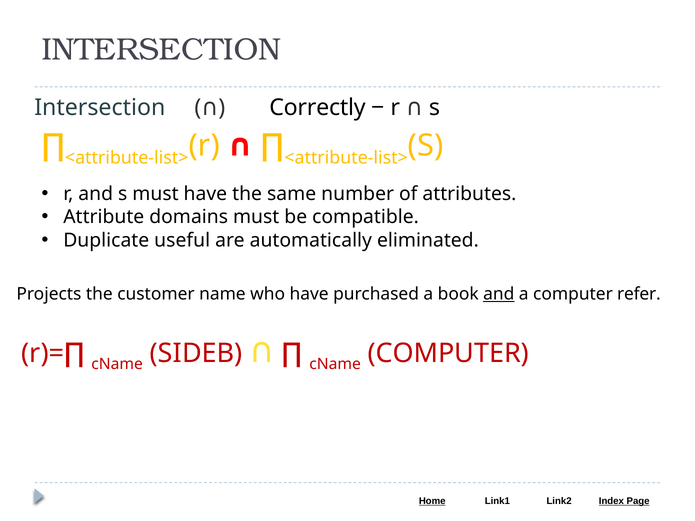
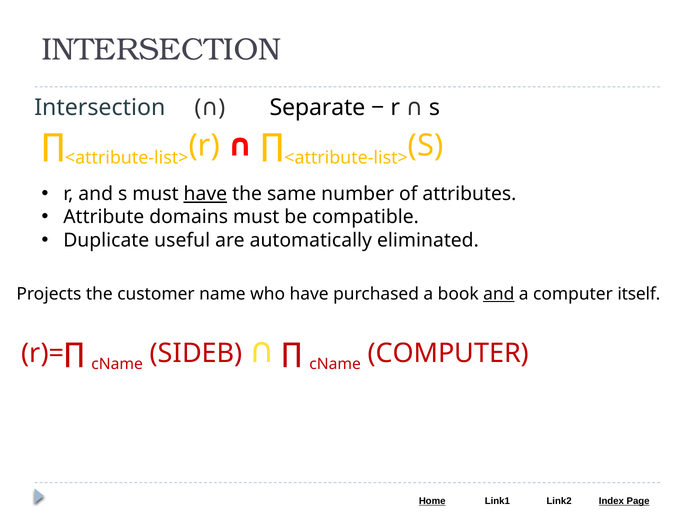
Correctly: Correctly -> Separate (317, 108)
have underline: none -> present (205, 194)
refer: refer -> itself (639, 294)
